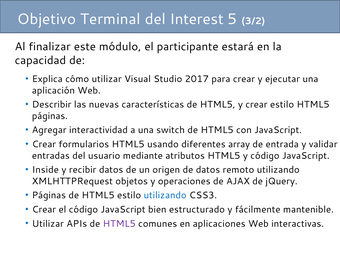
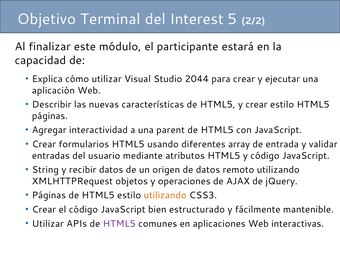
3/2: 3/2 -> 2/2 (253, 21)
2017: 2017 -> 2044 (197, 79)
switch: switch -> parent (171, 130)
Inside: Inside -> String (45, 170)
utilizando colour: blue -> orange (165, 195)
